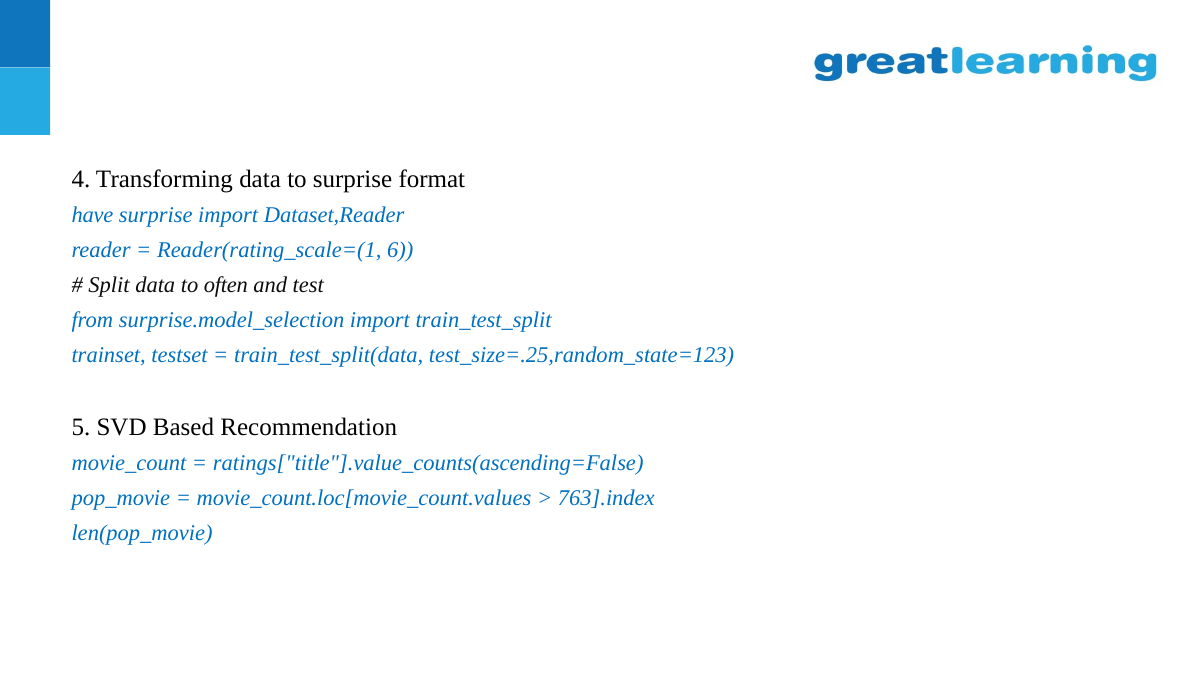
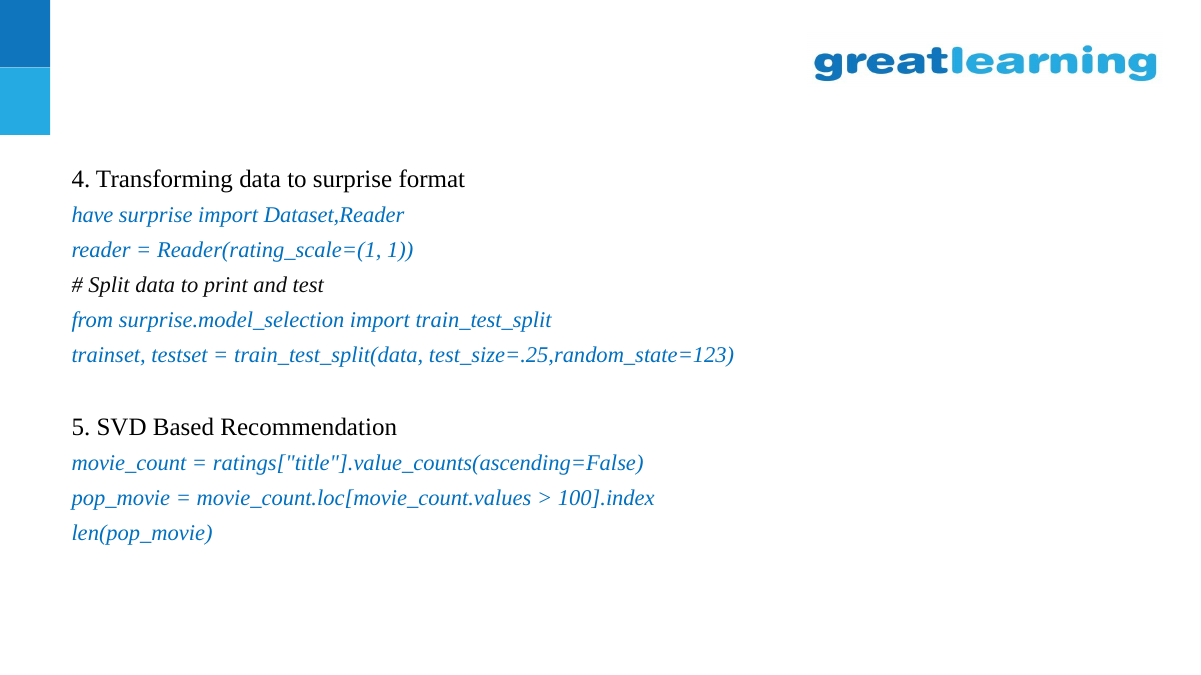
6: 6 -> 1 (400, 250)
often: often -> print (226, 285)
763].index: 763].index -> 100].index (606, 499)
